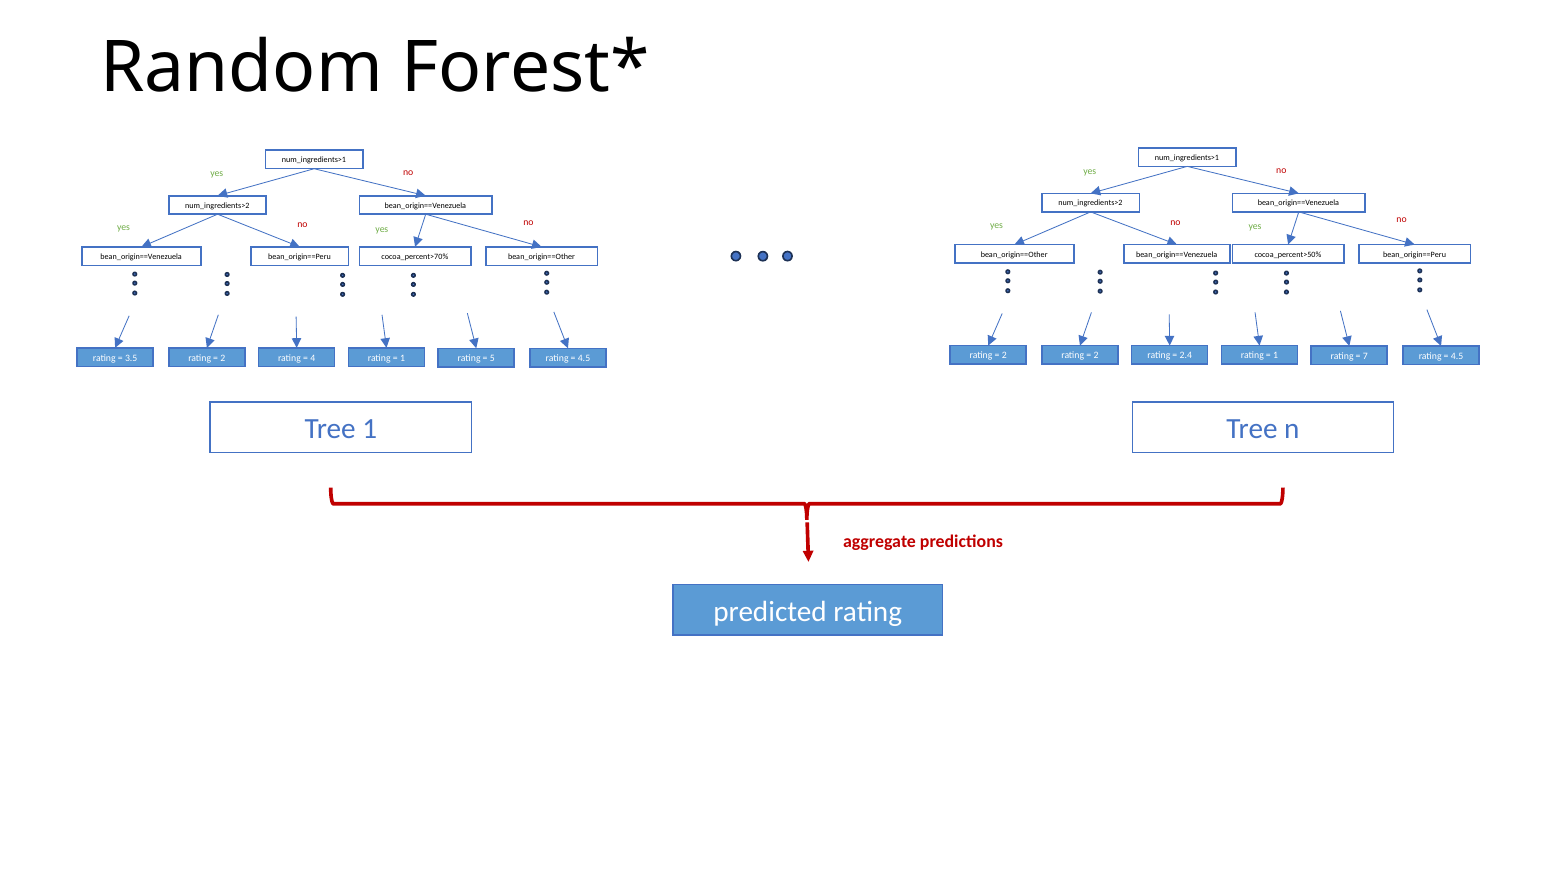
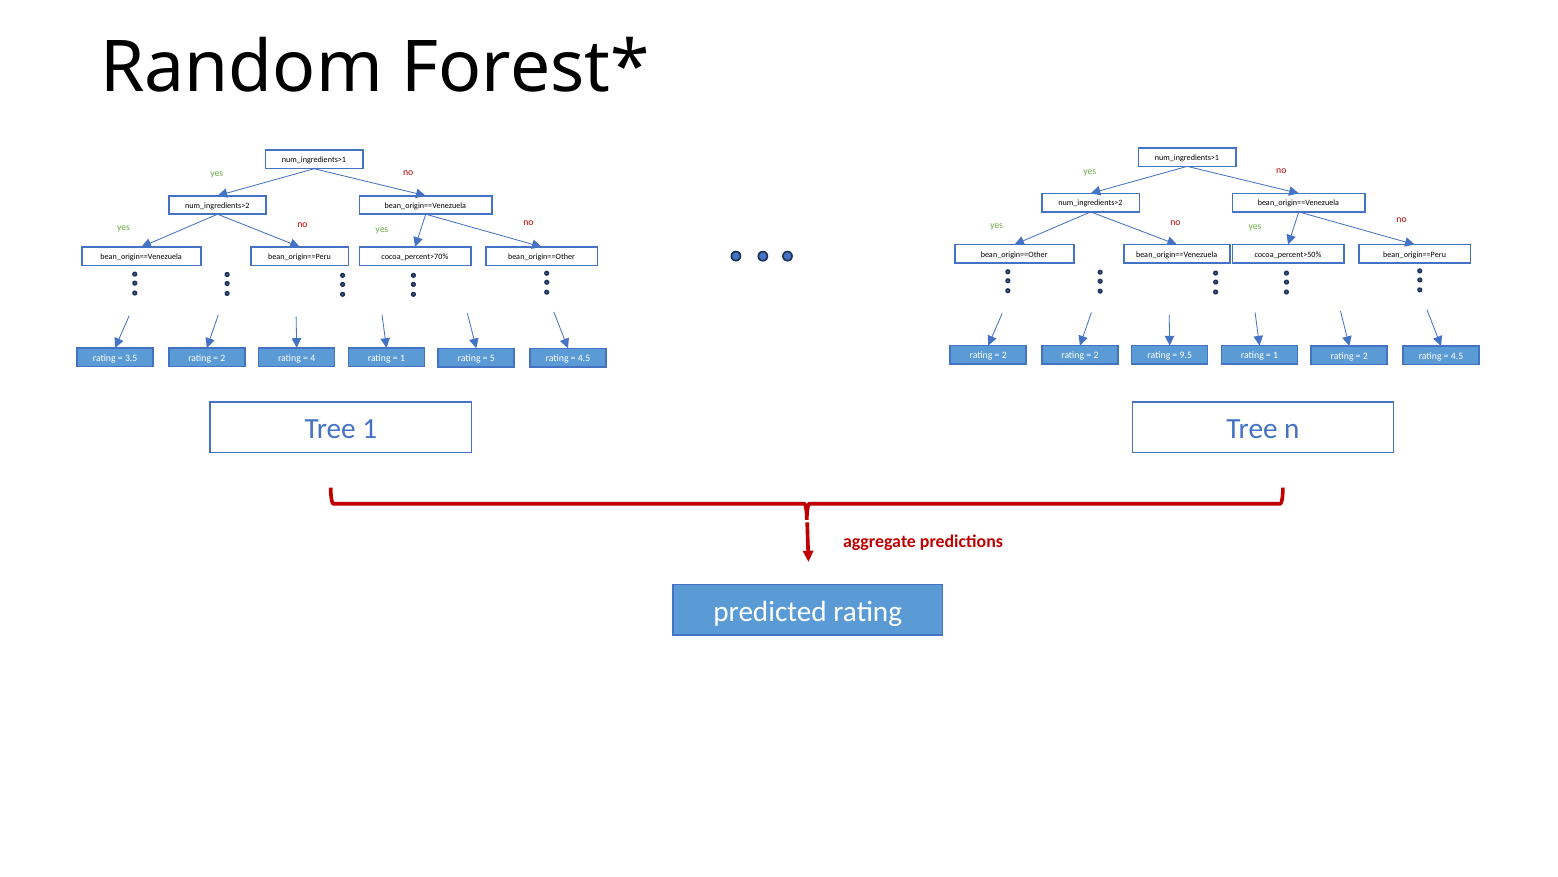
2.4: 2.4 -> 9.5 (1186, 355)
7: 7 -> 2 (1365, 356)
